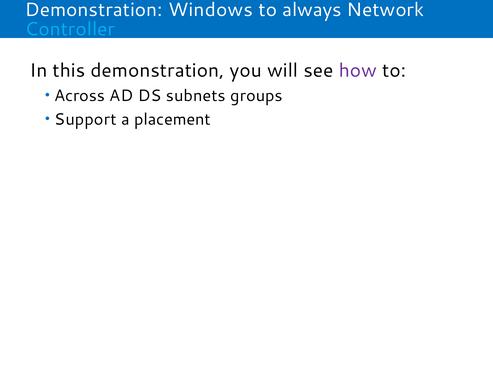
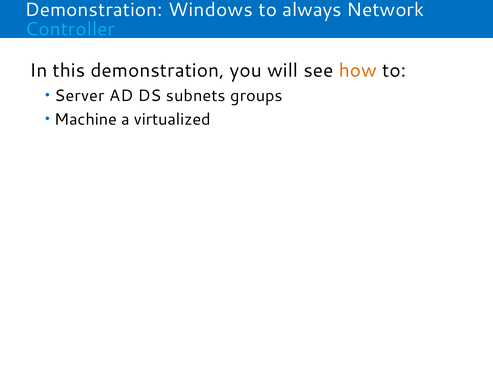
how colour: purple -> orange (358, 70)
Across: Across -> Server (79, 96)
Support: Support -> Machine (86, 119)
placement: placement -> virtualized (172, 119)
